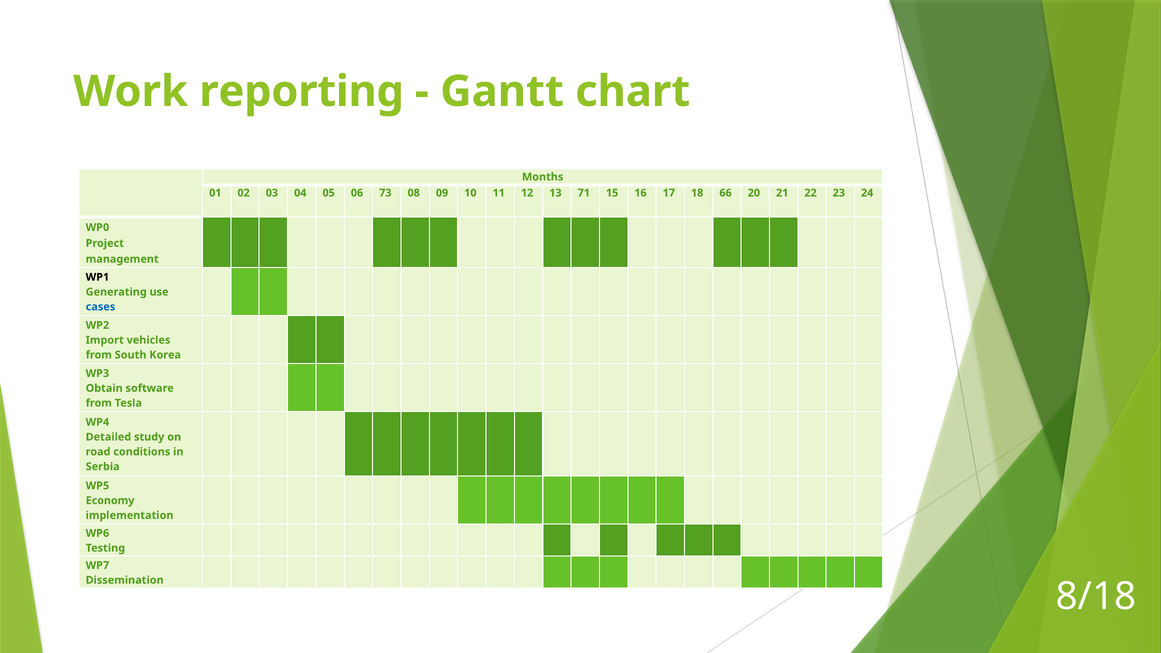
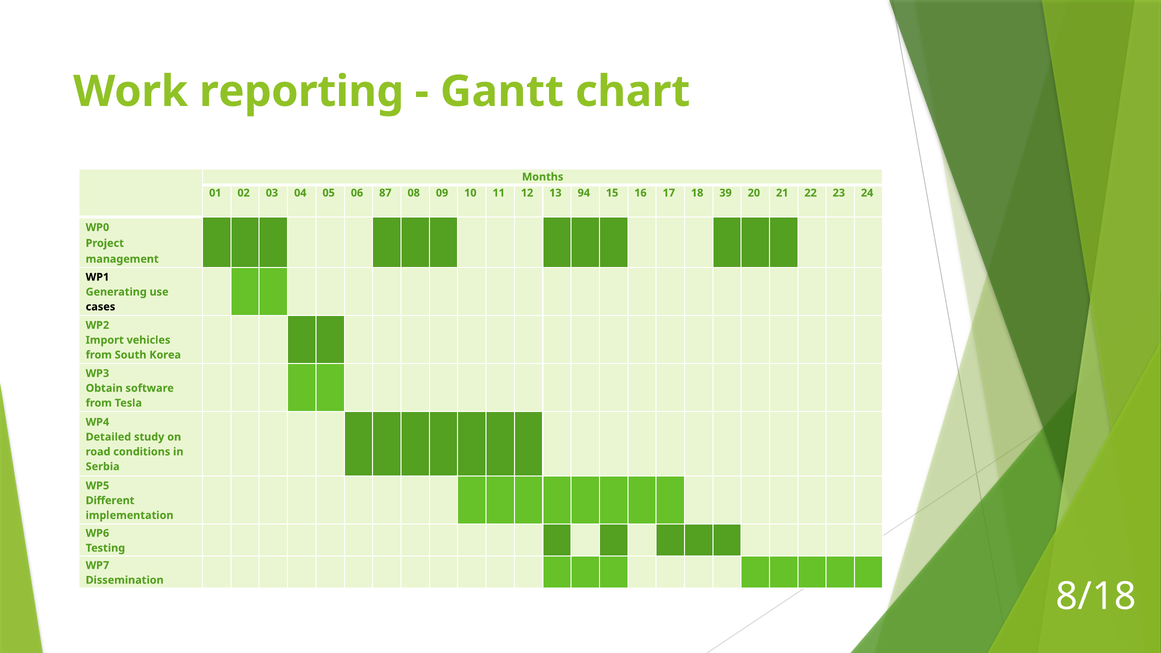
73: 73 -> 87 (385, 193)
71: 71 -> 94 (584, 193)
66: 66 -> 39 (726, 193)
cases colour: blue -> black (100, 307)
Economy: Economy -> Different (110, 501)
